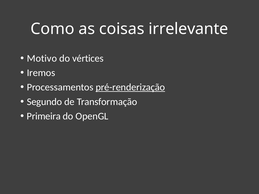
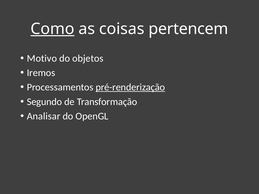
Como underline: none -> present (52, 29)
irrelevante: irrelevante -> pertencem (188, 29)
vértices: vértices -> objetos (88, 58)
Primeira: Primeira -> Analisar (44, 116)
